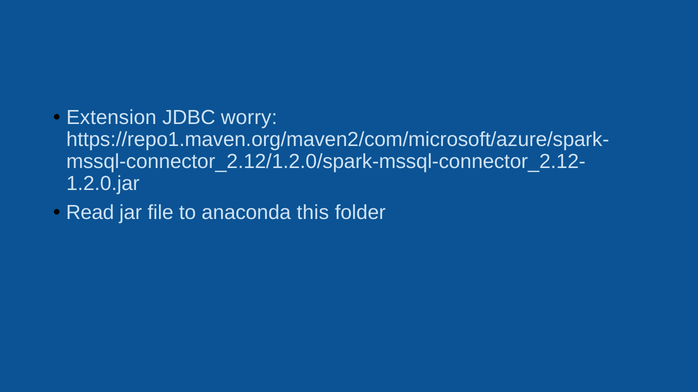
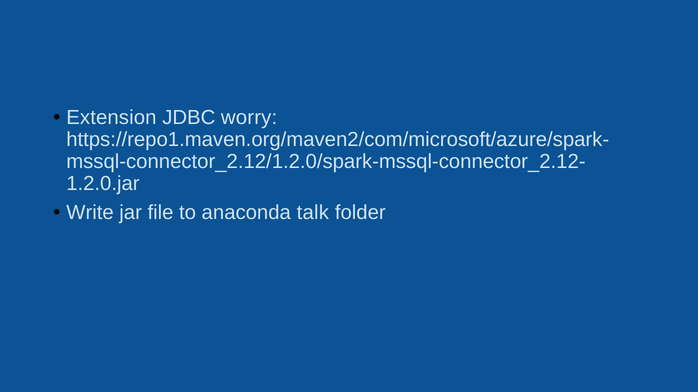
Read: Read -> Write (90, 213)
this: this -> talk (313, 213)
